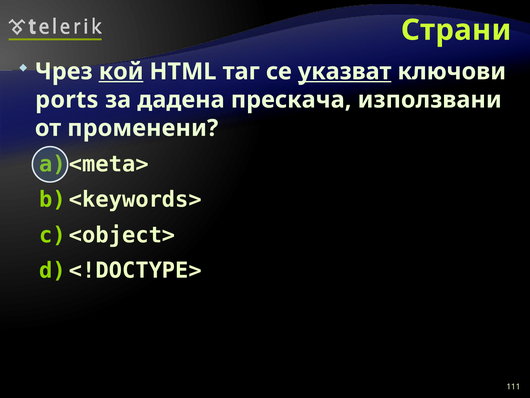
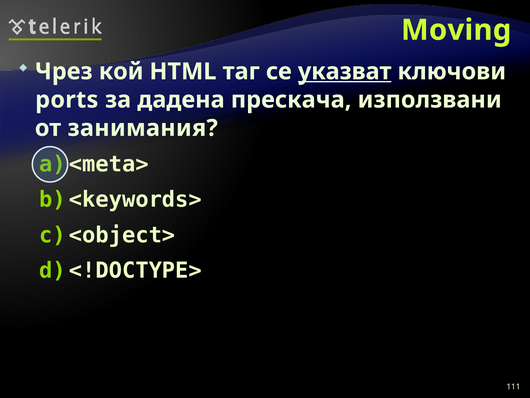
Страни: Страни -> Moving (456, 30)
кой underline: present -> none (121, 71)
променени: променени -> занимания (143, 128)
